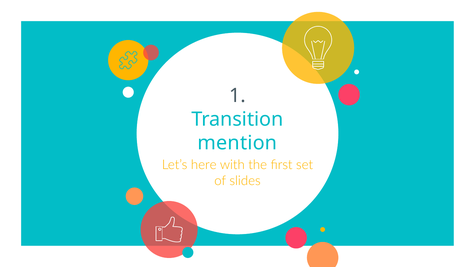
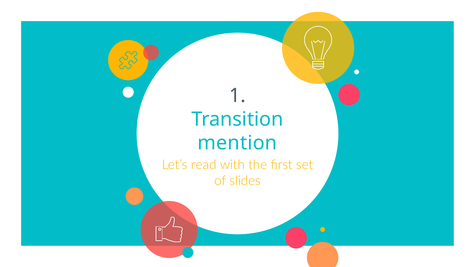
here: here -> read (204, 165)
